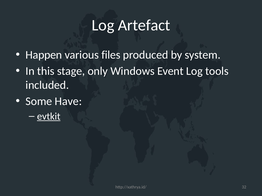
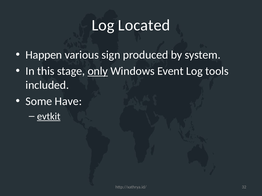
Artefact: Artefact -> Located (144, 25)
files: files -> sign (111, 55)
only underline: none -> present (98, 71)
